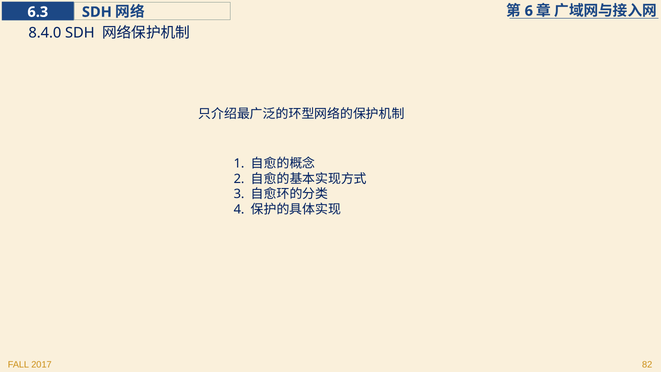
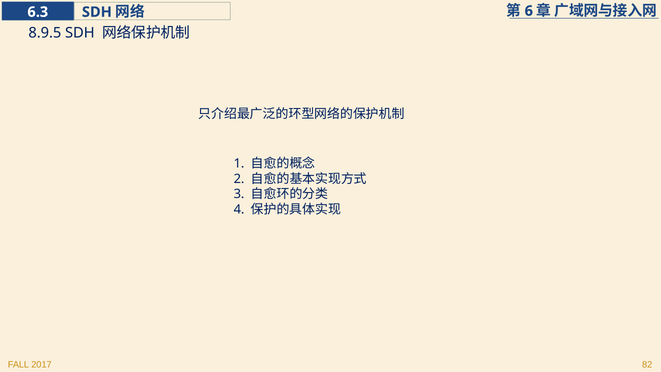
8.4.0: 8.4.0 -> 8.9.5 (45, 33)
